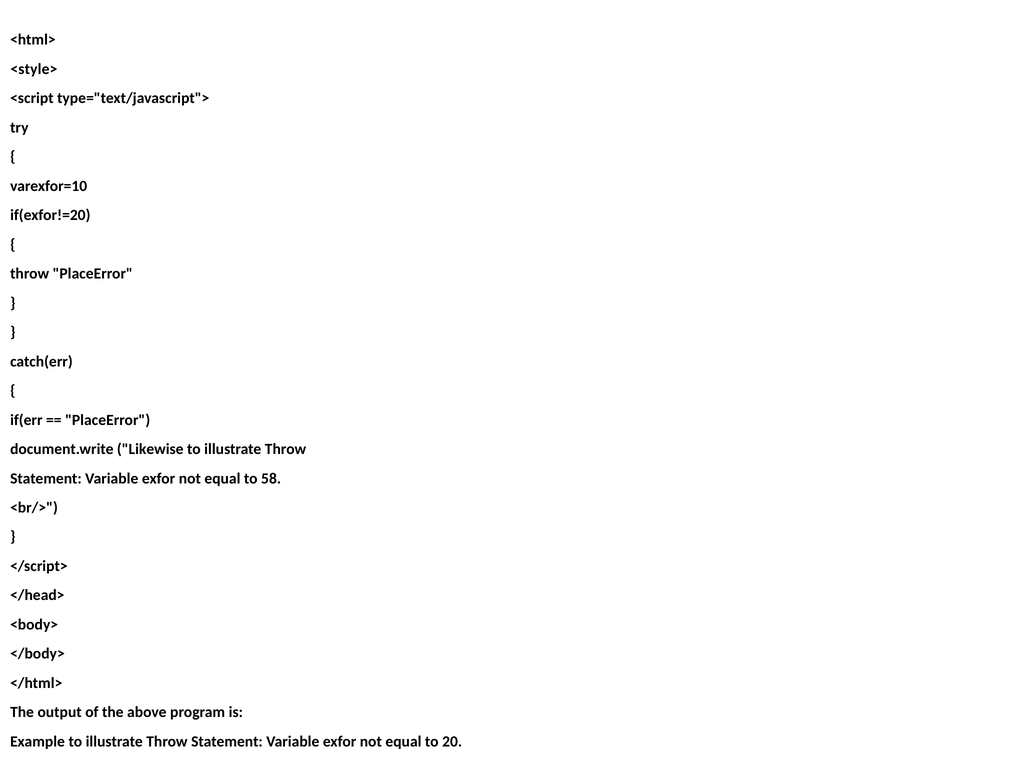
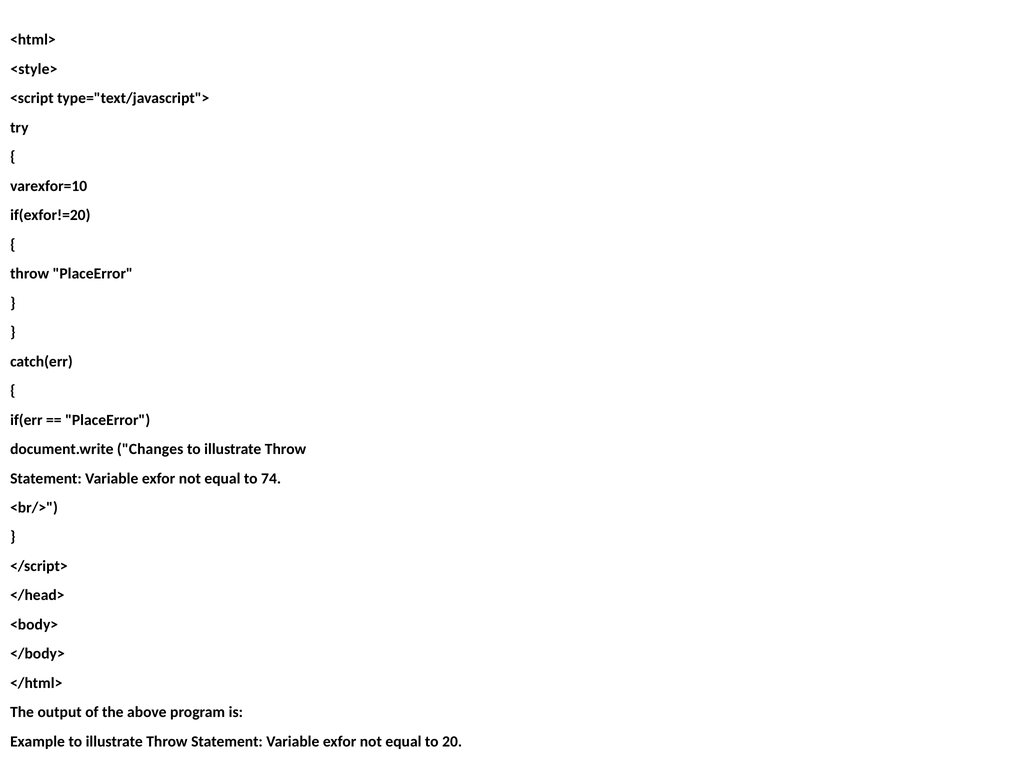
Likewise: Likewise -> Changes (150, 449)
58: 58 -> 74 (271, 478)
